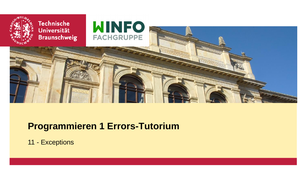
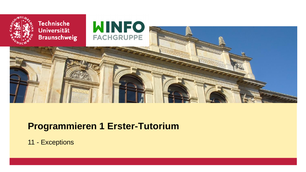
Errors-Tutorium: Errors-Tutorium -> Erster-Tutorium (143, 126)
